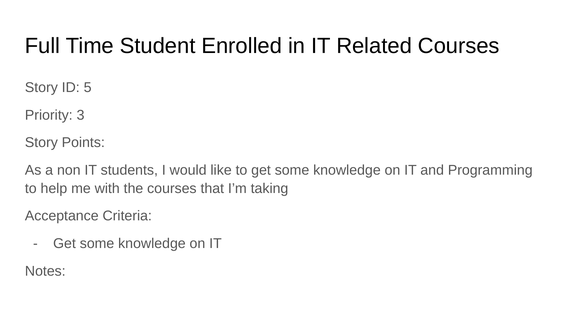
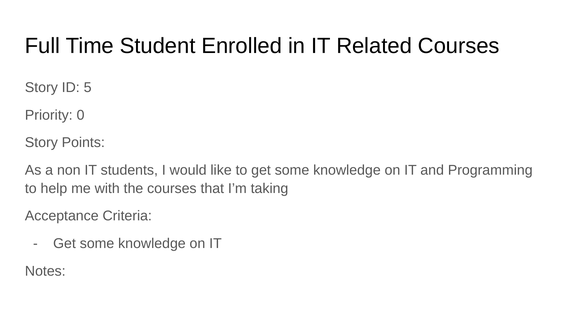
3: 3 -> 0 (81, 115)
